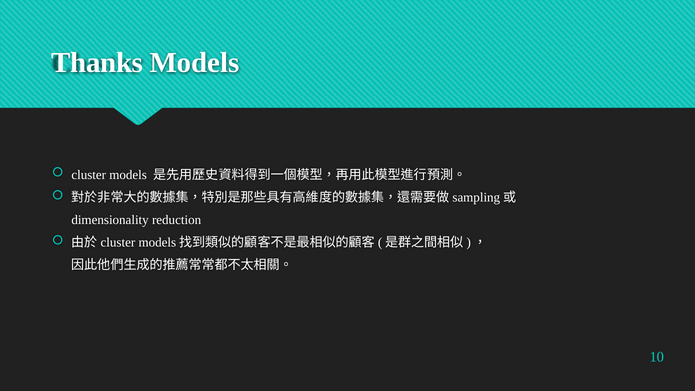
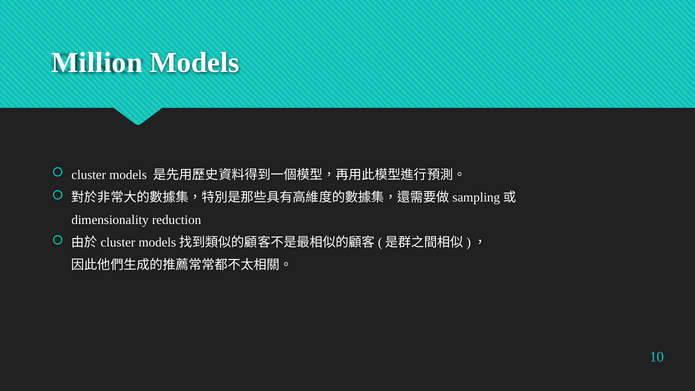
Thanks: Thanks -> Million (97, 63)
